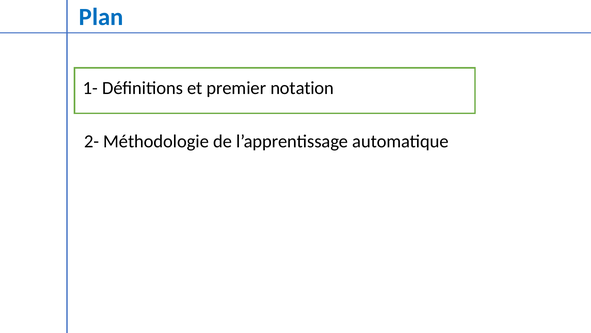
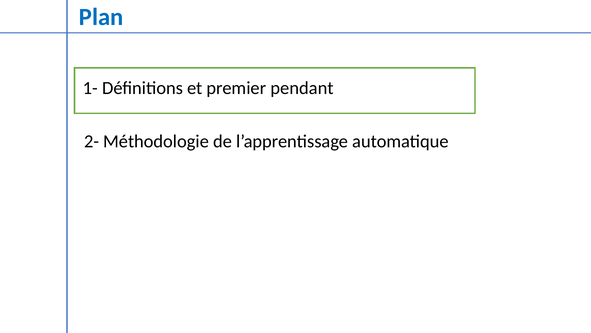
notation: notation -> pendant (302, 88)
